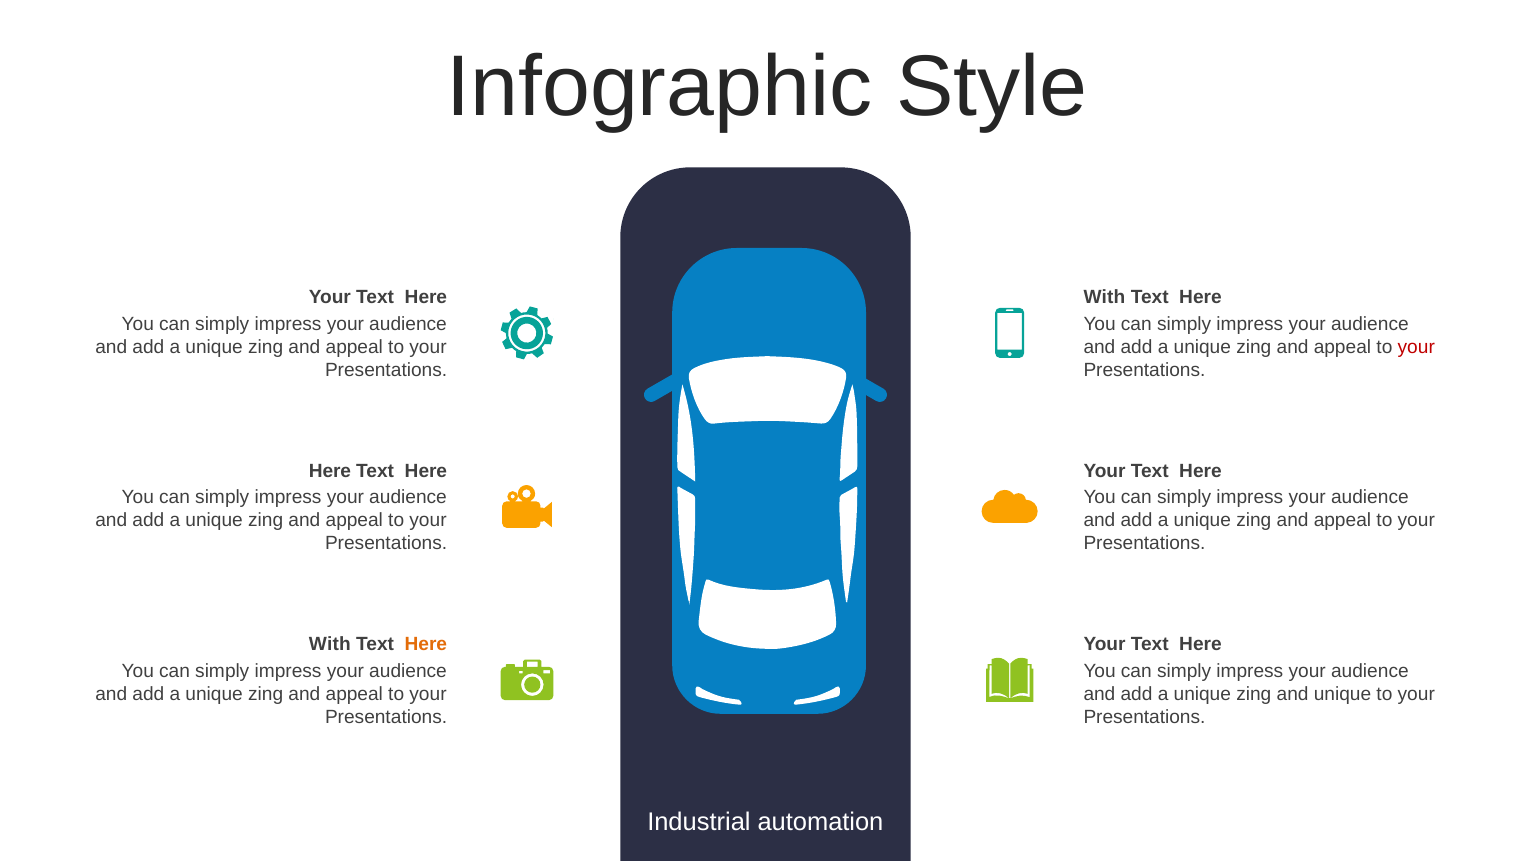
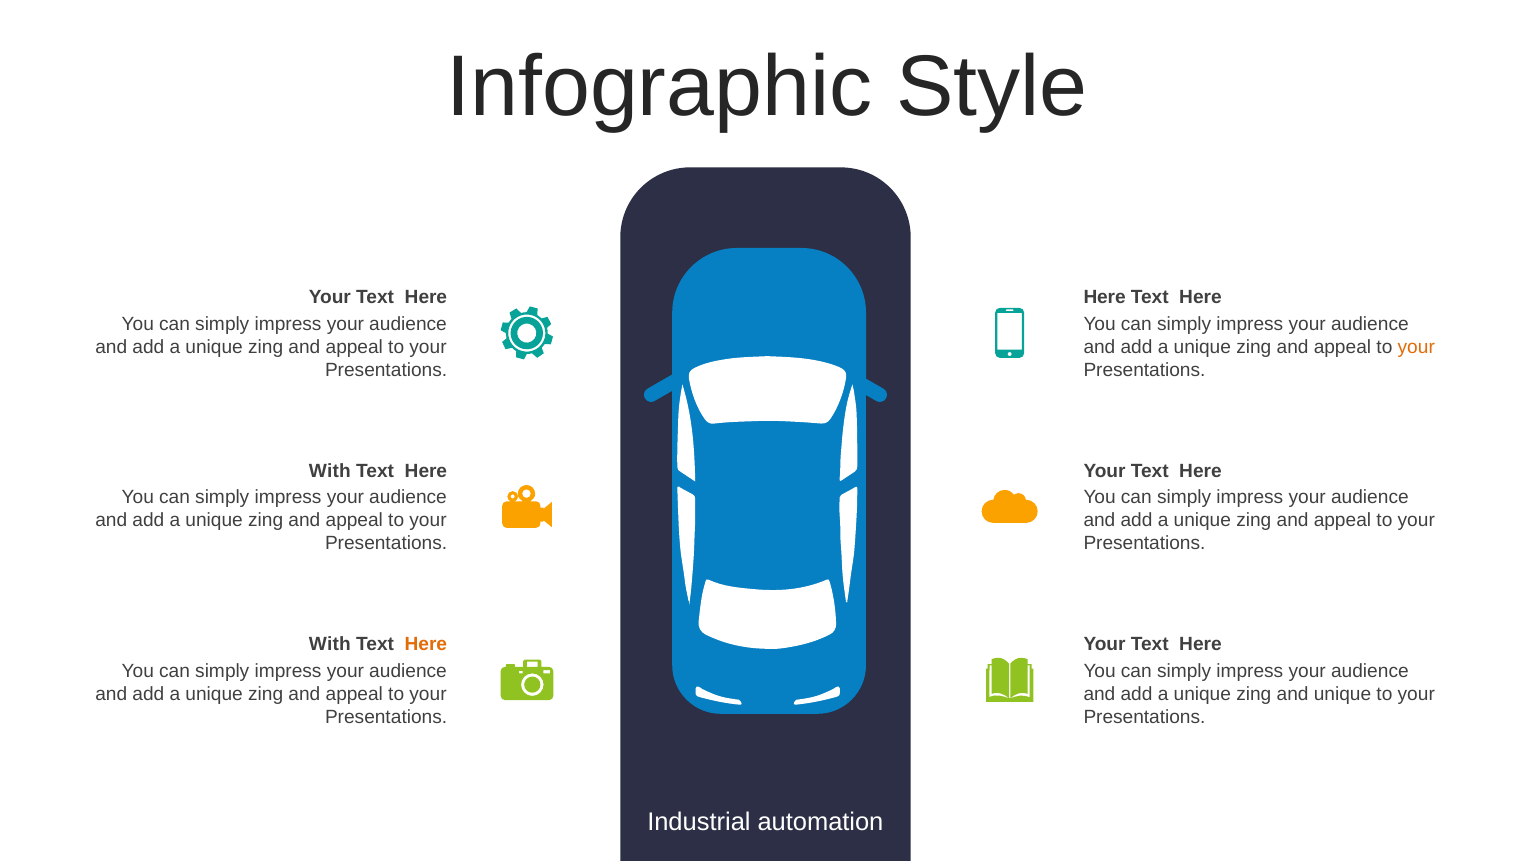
With: With -> Here (1105, 297)
your colour: red -> orange (1416, 347)
Here: Here -> With (330, 471)
